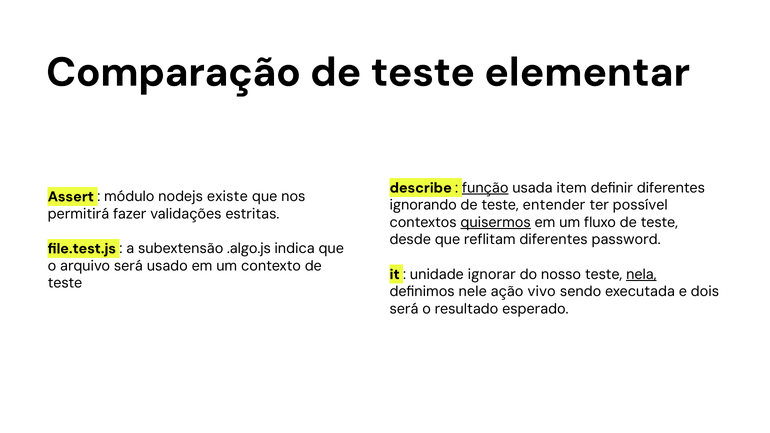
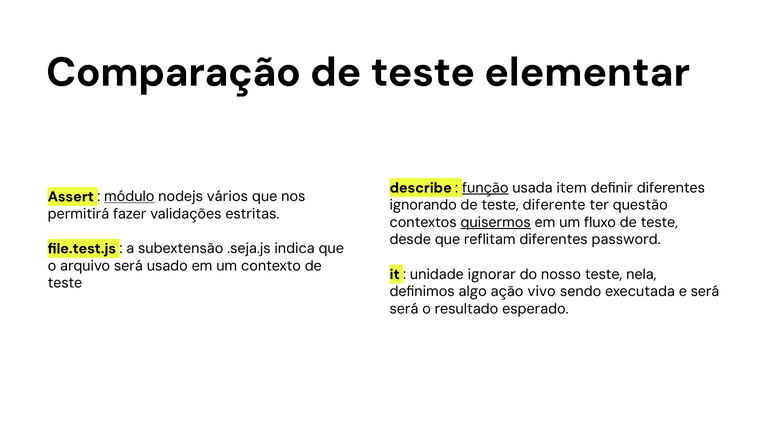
módulo underline: none -> present (129, 197)
existe: existe -> vários (227, 197)
entender: entender -> diferente (554, 205)
possível: possível -> questão (640, 205)
.algo.js: .algo.js -> .seja.js (249, 249)
nela underline: present -> none (641, 274)
nele: nele -> algo (473, 292)
e dois: dois -> será (705, 292)
